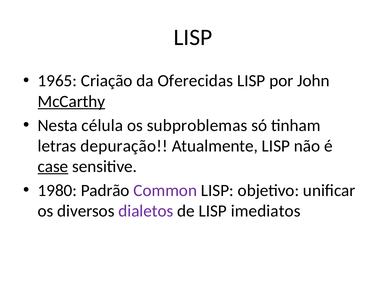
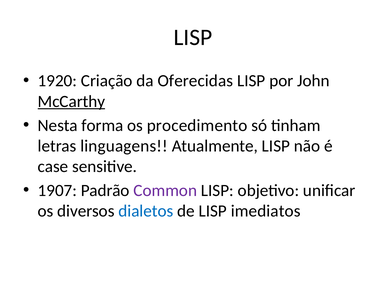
1965: 1965 -> 1920 (57, 81)
célula: célula -> forma (102, 126)
subproblemas: subproblemas -> procedimento (197, 126)
depuração: depuração -> linguagens (124, 146)
case underline: present -> none (53, 167)
1980: 1980 -> 1907 (57, 191)
dialetos colour: purple -> blue (146, 211)
